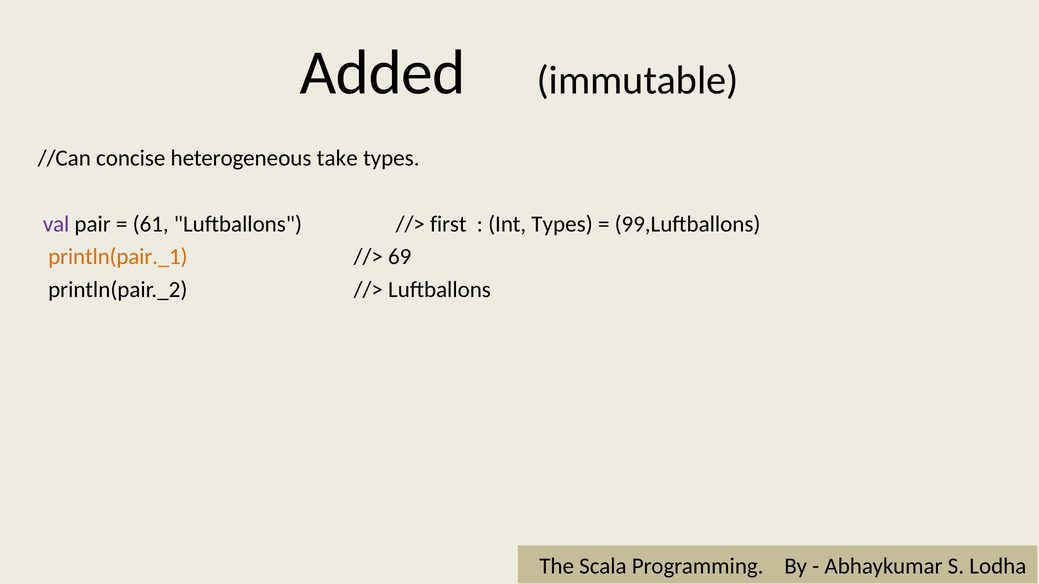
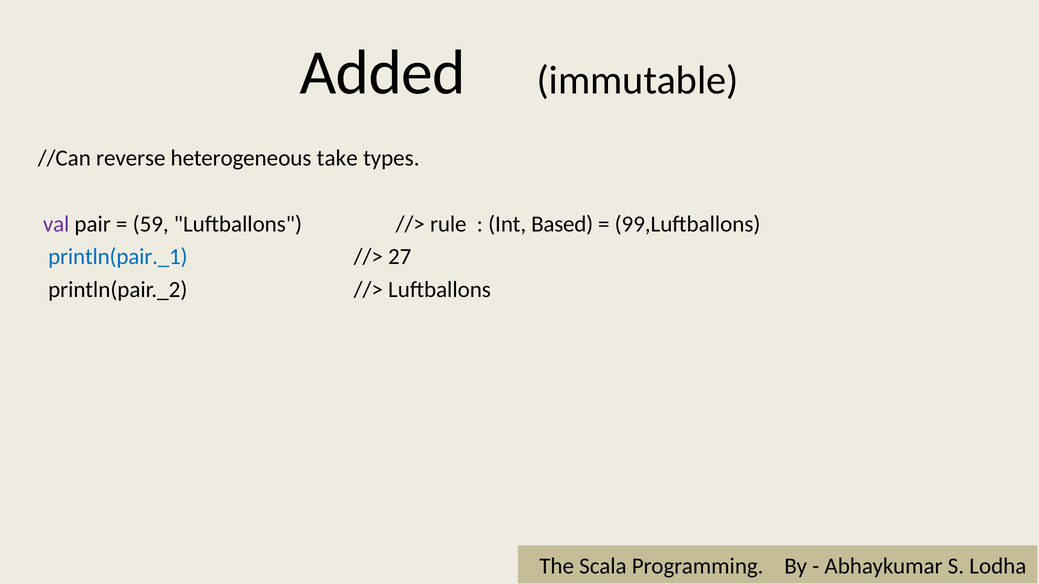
concise: concise -> reverse (131, 158)
61: 61 -> 59 (151, 224)
first: first -> rule (448, 224)
Int Types: Types -> Based (562, 224)
println(pair._1 colour: orange -> blue (118, 257)
69: 69 -> 27 (400, 257)
